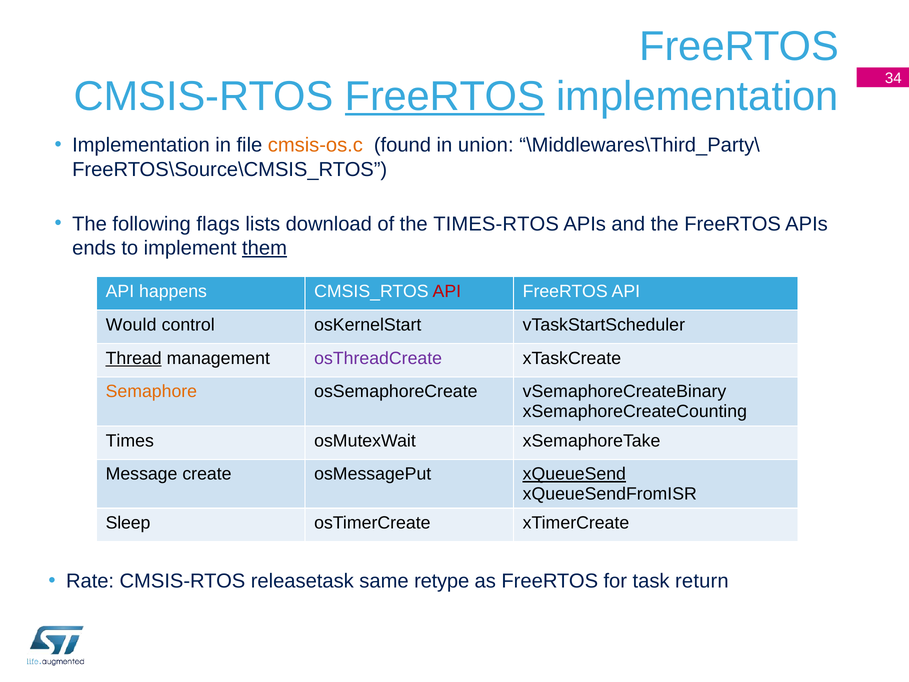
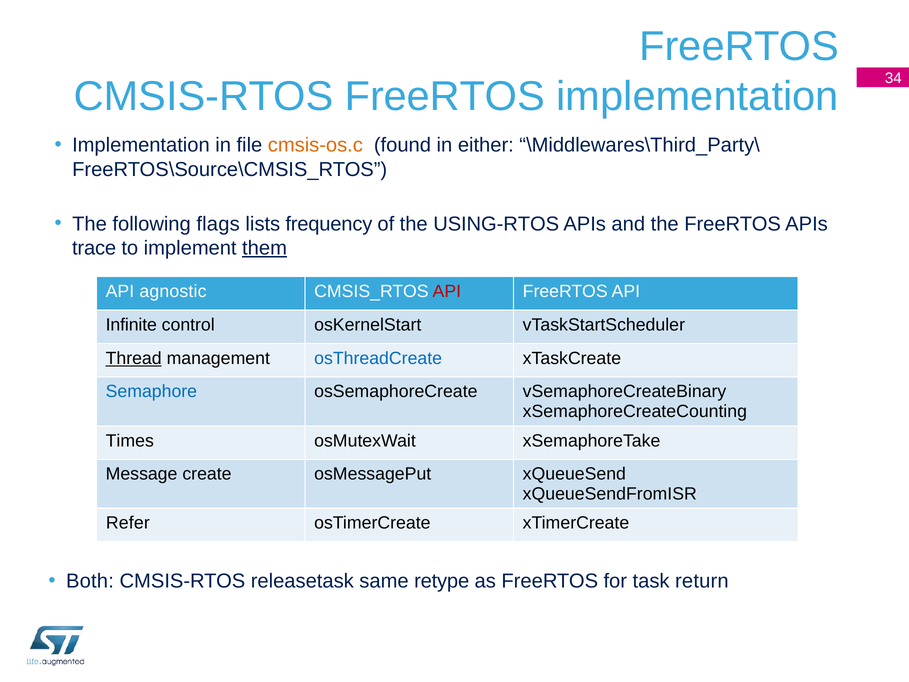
FreeRTOS underline: present -> none (445, 96)
union: union -> either (486, 145)
download: download -> frequency (329, 224)
TIMES-RTOS: TIMES-RTOS -> USING-RTOS (496, 224)
ends: ends -> trace (94, 248)
happens: happens -> agnostic (173, 291)
Would: Would -> Infinite (131, 325)
osThreadCreate colour: purple -> blue (378, 358)
Semaphore colour: orange -> blue (151, 392)
xQueueSend underline: present -> none (574, 474)
Sleep: Sleep -> Refer (128, 523)
Rate: Rate -> Both (90, 581)
